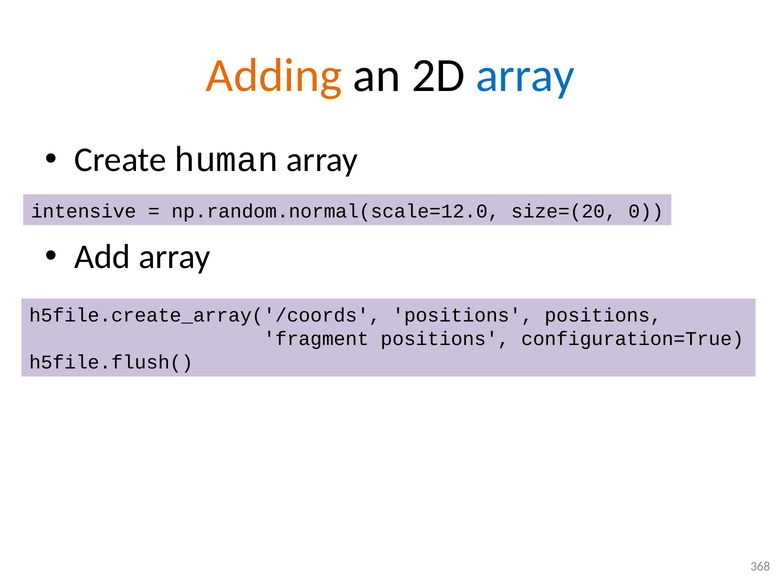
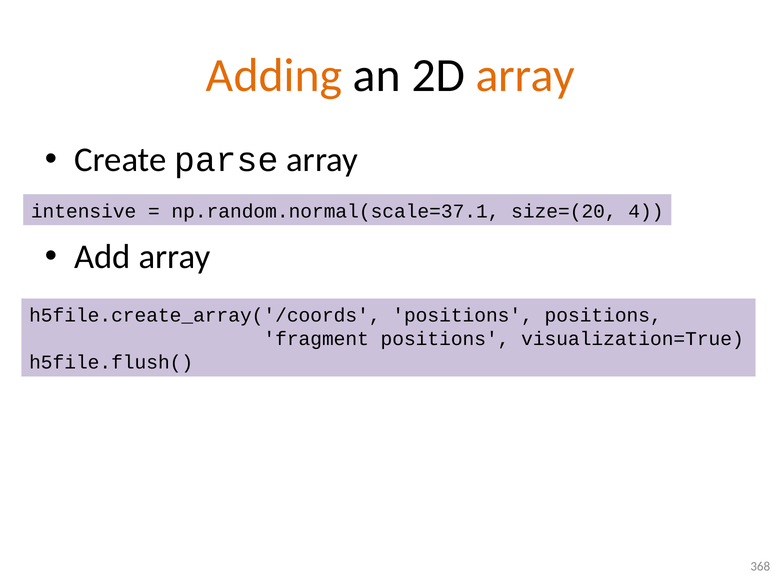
array colour: blue -> orange (525, 76)
human: human -> parse (226, 160)
np.random.normal(scale=12.0: np.random.normal(scale=12.0 -> np.random.normal(scale=37.1 (335, 211)
0: 0 -> 4 (646, 211)
configuration=True: configuration=True -> visualization=True (632, 339)
